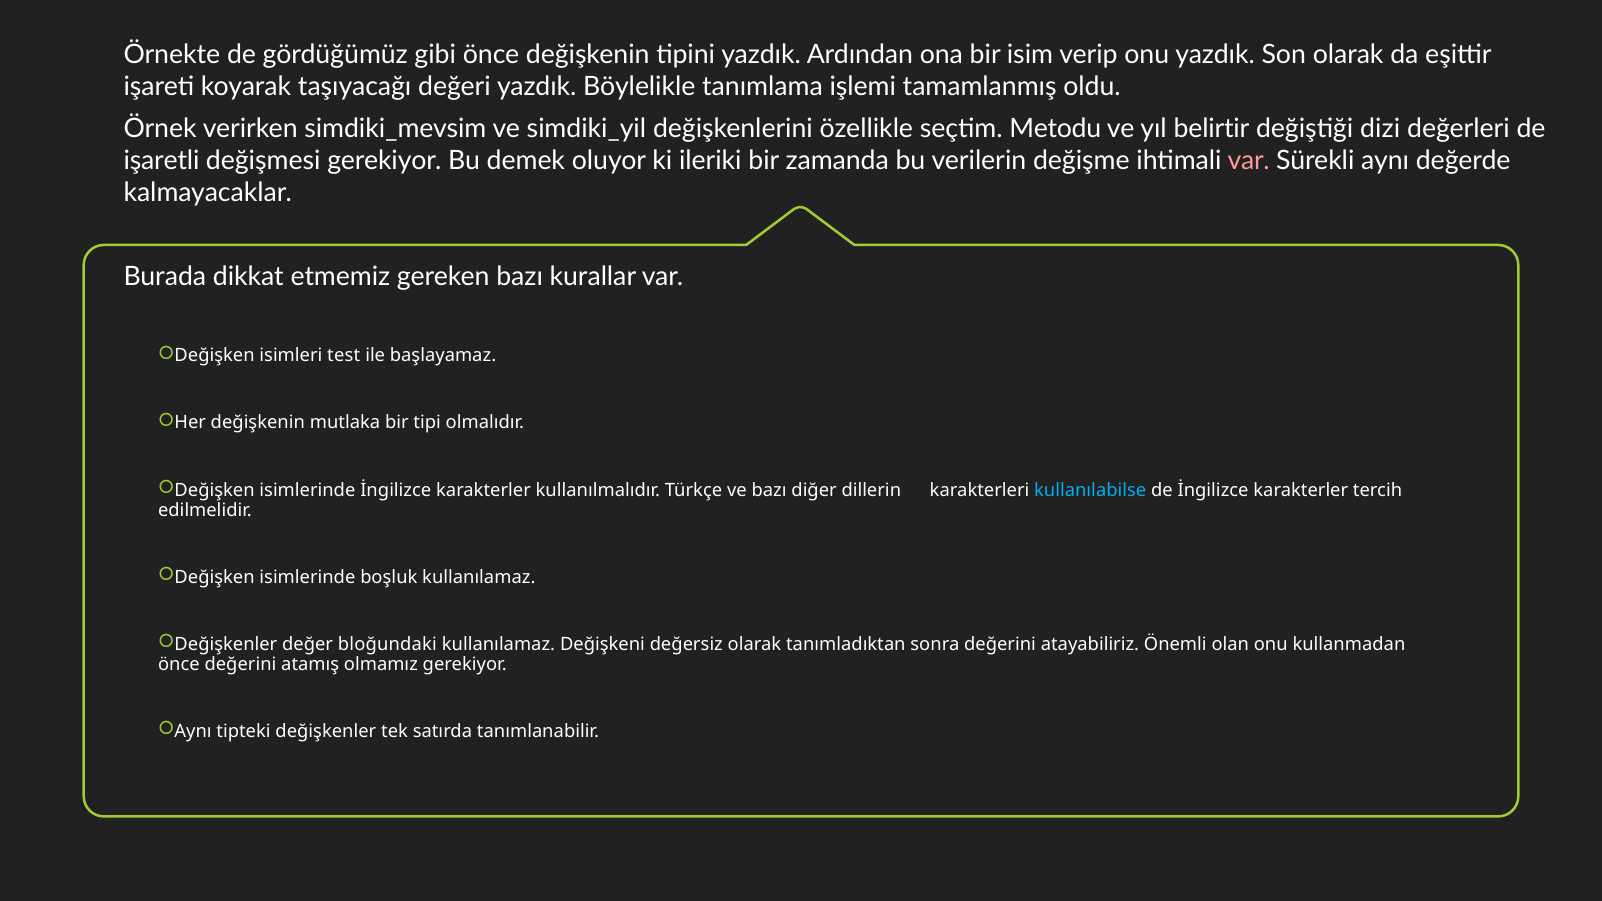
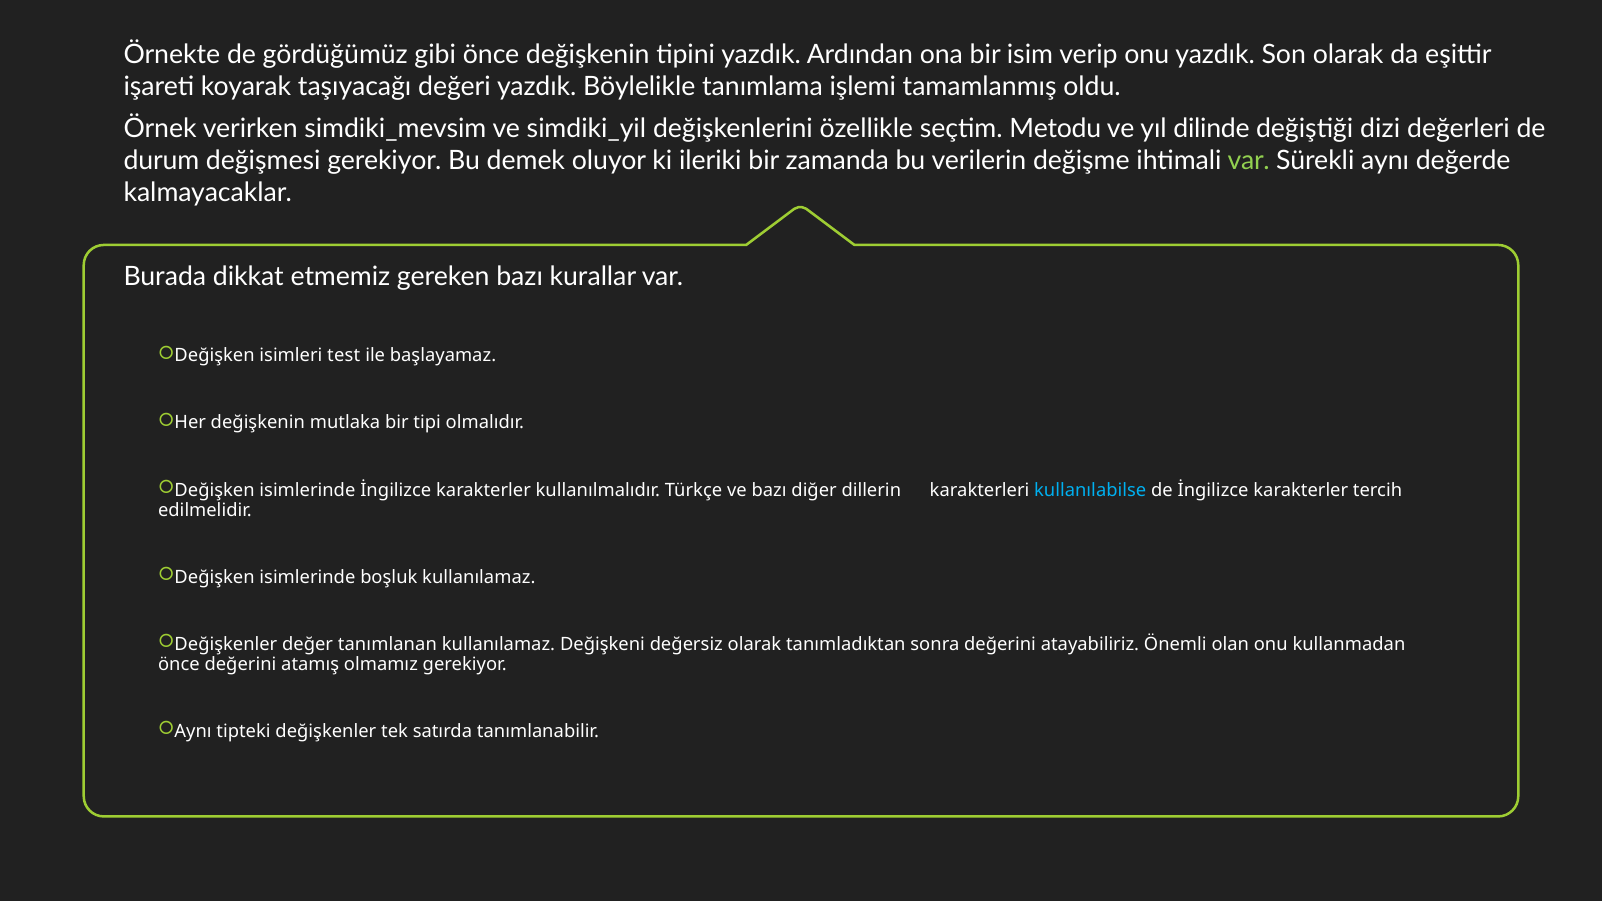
belirtir: belirtir -> dilinde (1212, 129)
işaretli: işaretli -> durum (161, 161)
var colour: pink -> light green (1249, 161)
bloğundaki: bloğundaki -> tanımlanan (387, 644)
